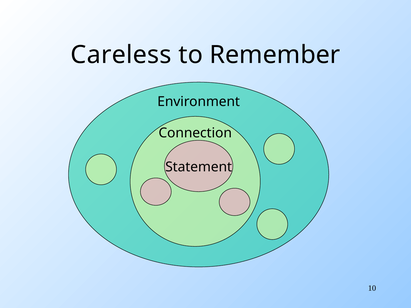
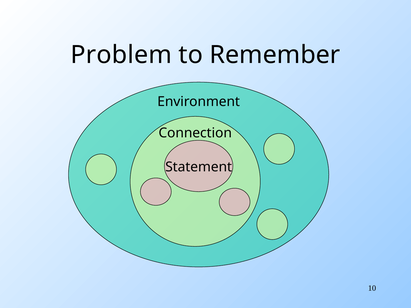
Careless: Careless -> Problem (121, 55)
